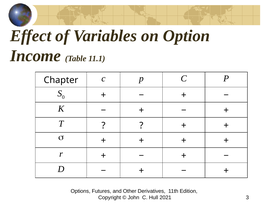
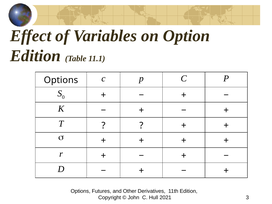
Income: Income -> Edition (35, 56)
Chapter: Chapter -> Options (61, 80)
